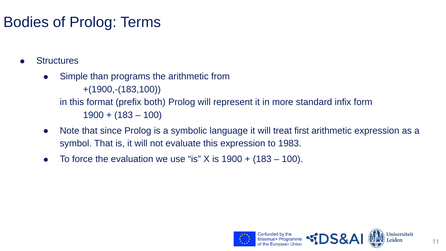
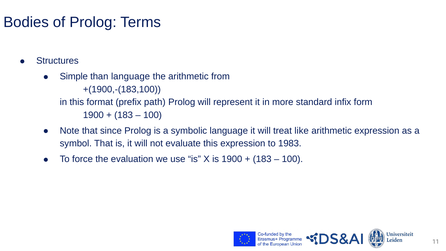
than programs: programs -> language (131, 76)
both: both -> path (155, 102)
first: first -> like (302, 131)
